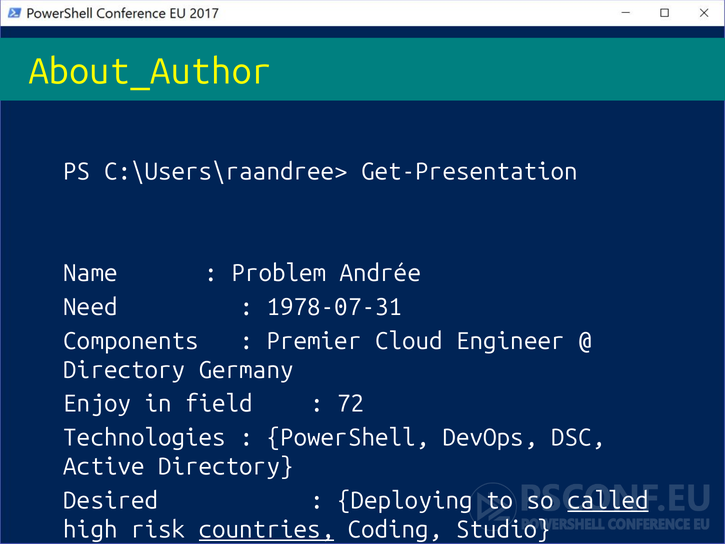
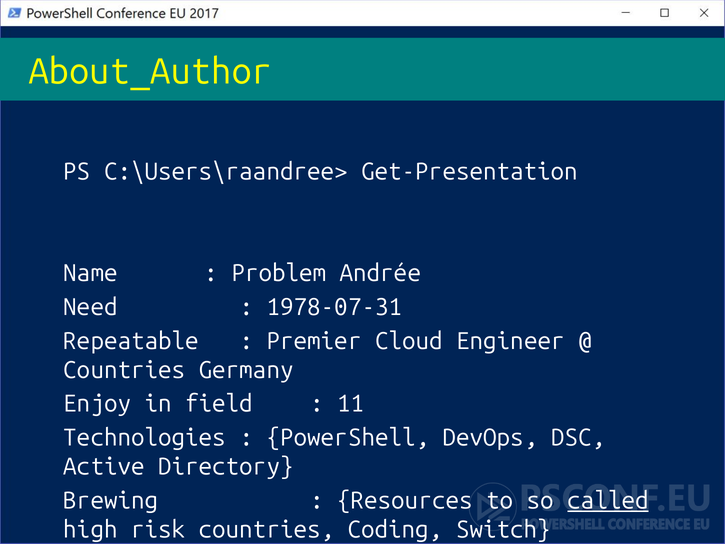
Components: Components -> Repeatable (131, 341)
Directory: Directory -> Countries (124, 370)
72: 72 -> 11 (351, 404)
Desired: Desired -> Brewing (111, 500)
Deploying: Deploying -> Resources (405, 500)
countries underline: present -> none (267, 529)
Studio: Studio -> Switch (503, 529)
